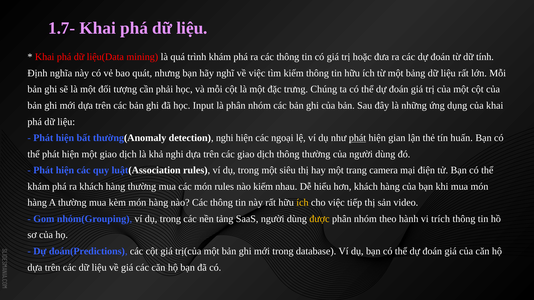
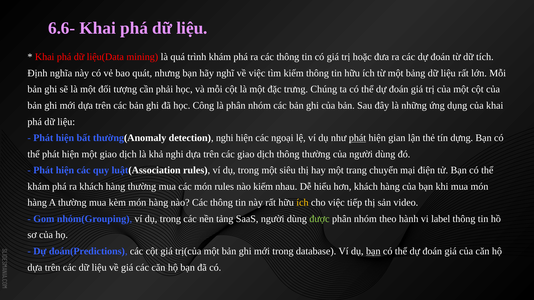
1.7-: 1.7- -> 6.6- (62, 28)
tính: tính -> tích (485, 57)
Input: Input -> Công (203, 106)
huấn: huấn -> dựng (462, 138)
camera: camera -> chuyển (384, 170)
được colour: yellow -> light green (319, 219)
trích: trích -> label (441, 219)
bạn underline: none -> present (373, 252)
